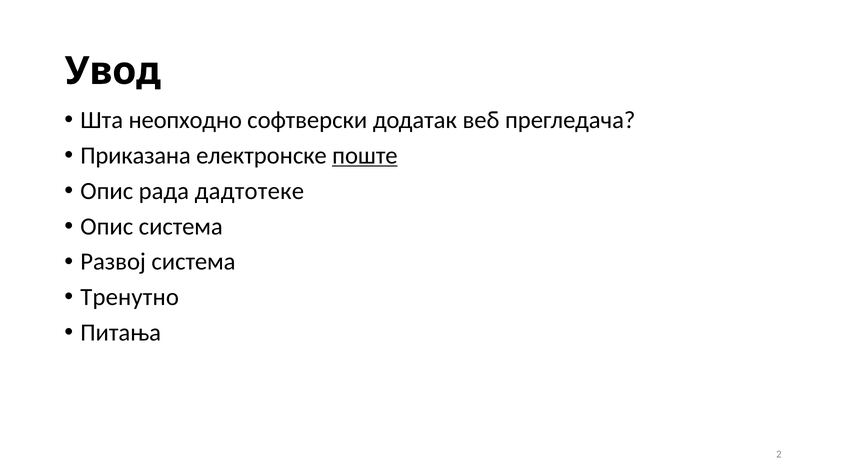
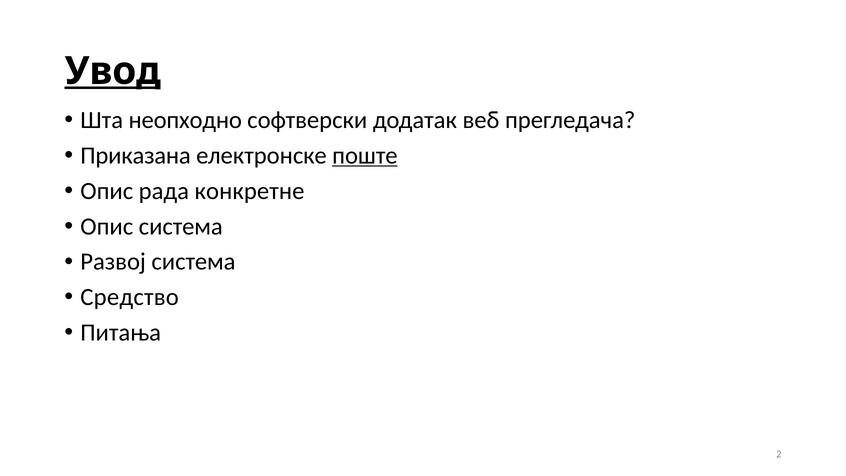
Увод underline: none -> present (113, 71)
дадтотеке: дадтотеке -> конкретне (250, 191)
Тренутно: Тренутно -> Средство (130, 297)
